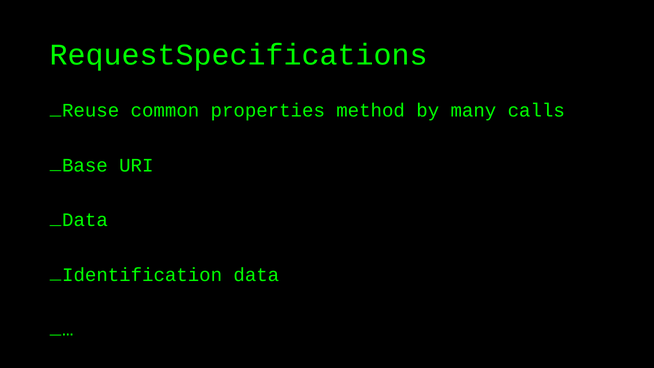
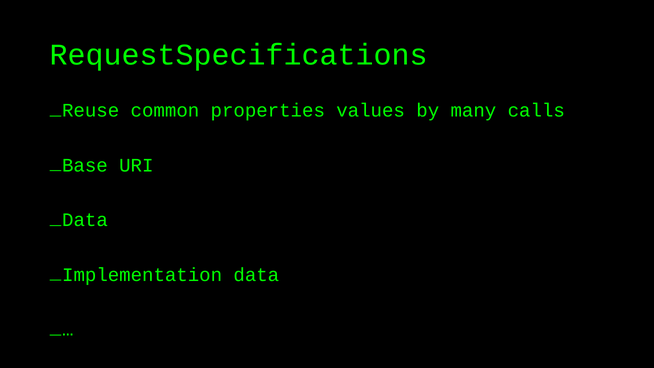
method: method -> values (371, 111)
Identification: Identification -> Implementation (142, 275)
